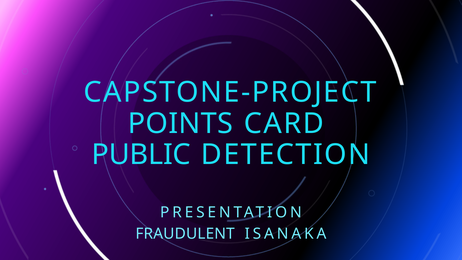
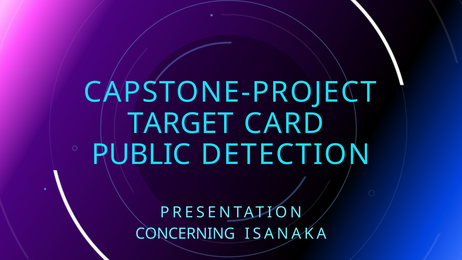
POINTS: POINTS -> TARGET (180, 123)
FRAUDULENT: FRAUDULENT -> CONCERNING (185, 234)
